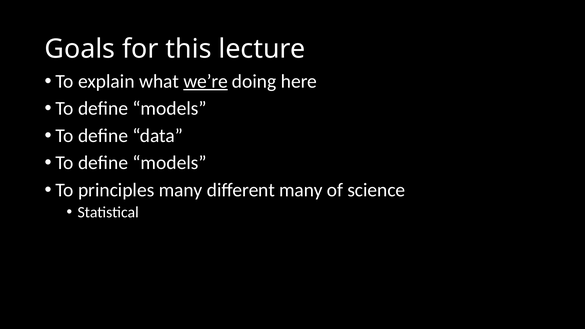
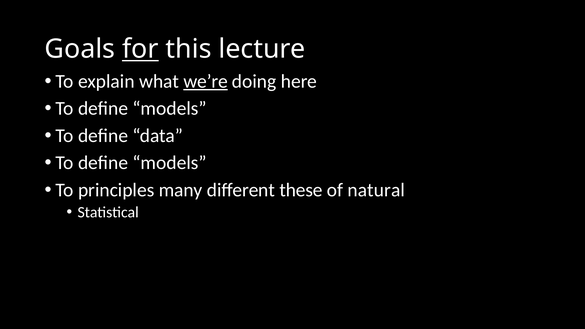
for underline: none -> present (140, 49)
different many: many -> these (301, 190)
science: science -> natural (376, 190)
